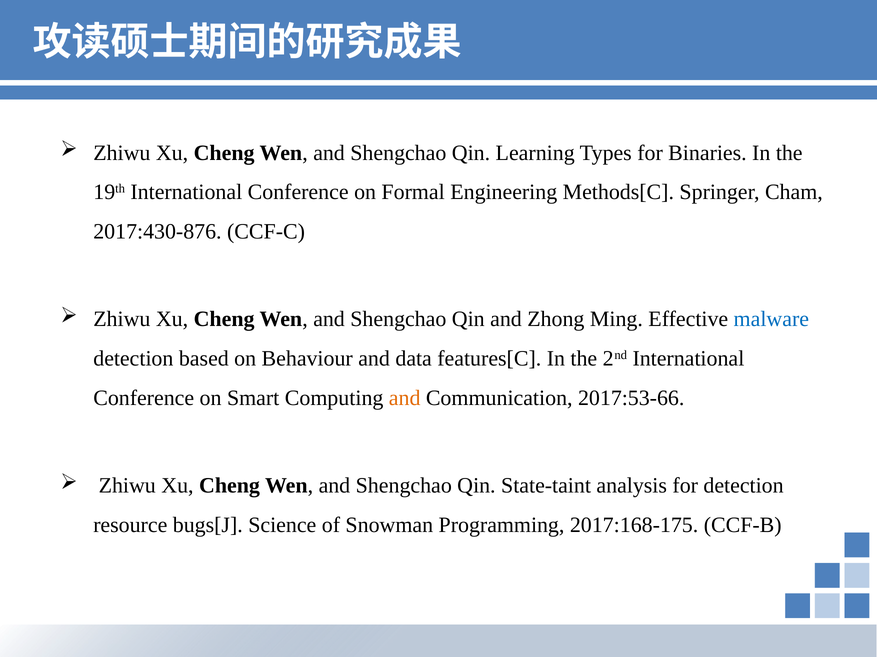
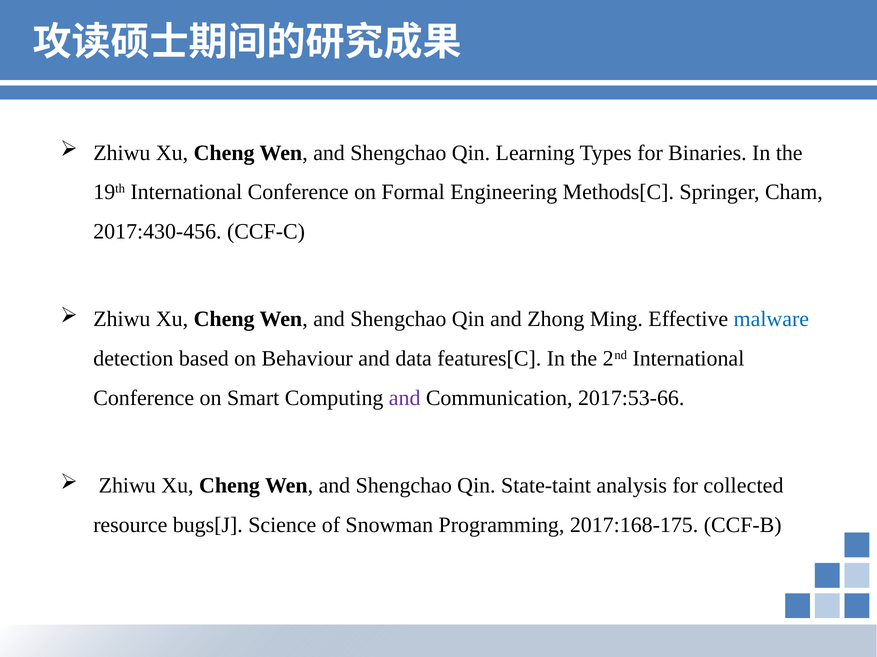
2017:430-876: 2017:430-876 -> 2017:430-456 (157, 232)
and colour: orange -> purple (405, 399)
for detection: detection -> collected (743, 486)
